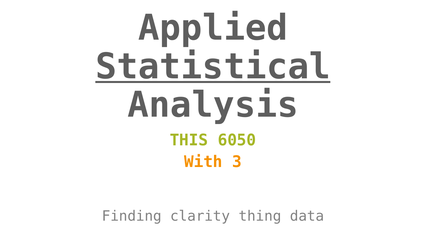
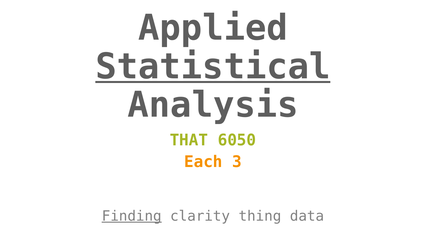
THIS: THIS -> THAT (189, 140)
With: With -> Each (203, 162)
Finding underline: none -> present (132, 216)
